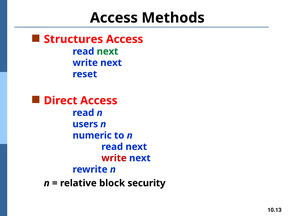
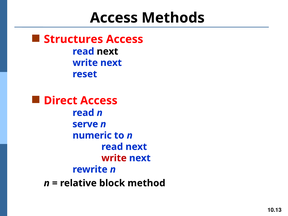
next colour: green -> black (107, 51)
users: users -> serve (85, 124)
security: security -> method (146, 183)
